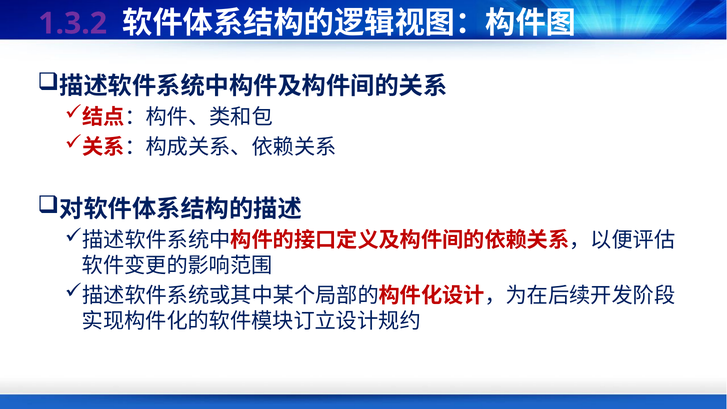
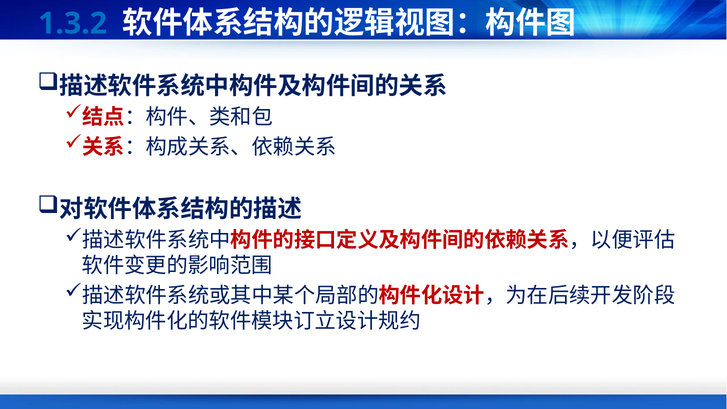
1.3.2 colour: purple -> blue (73, 23)
